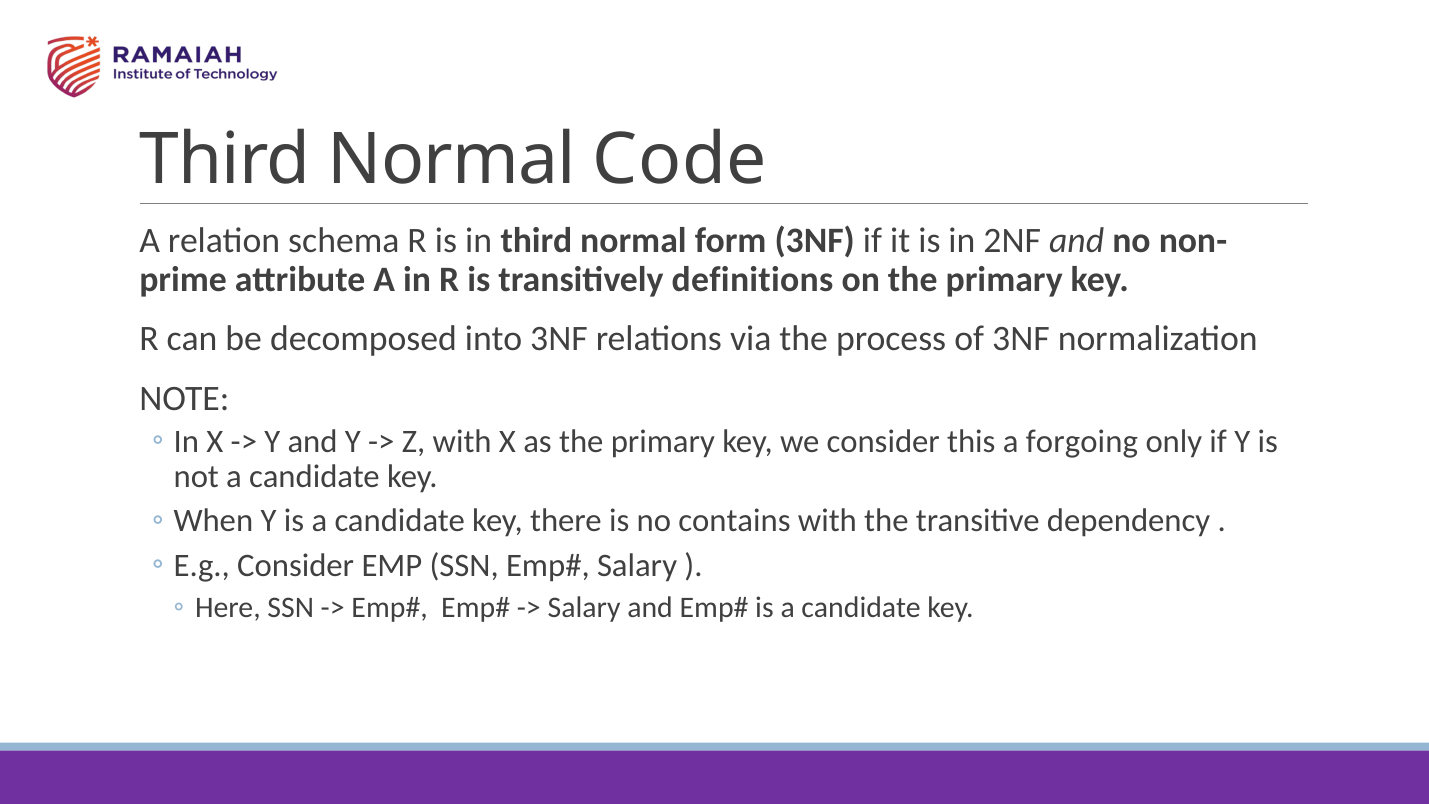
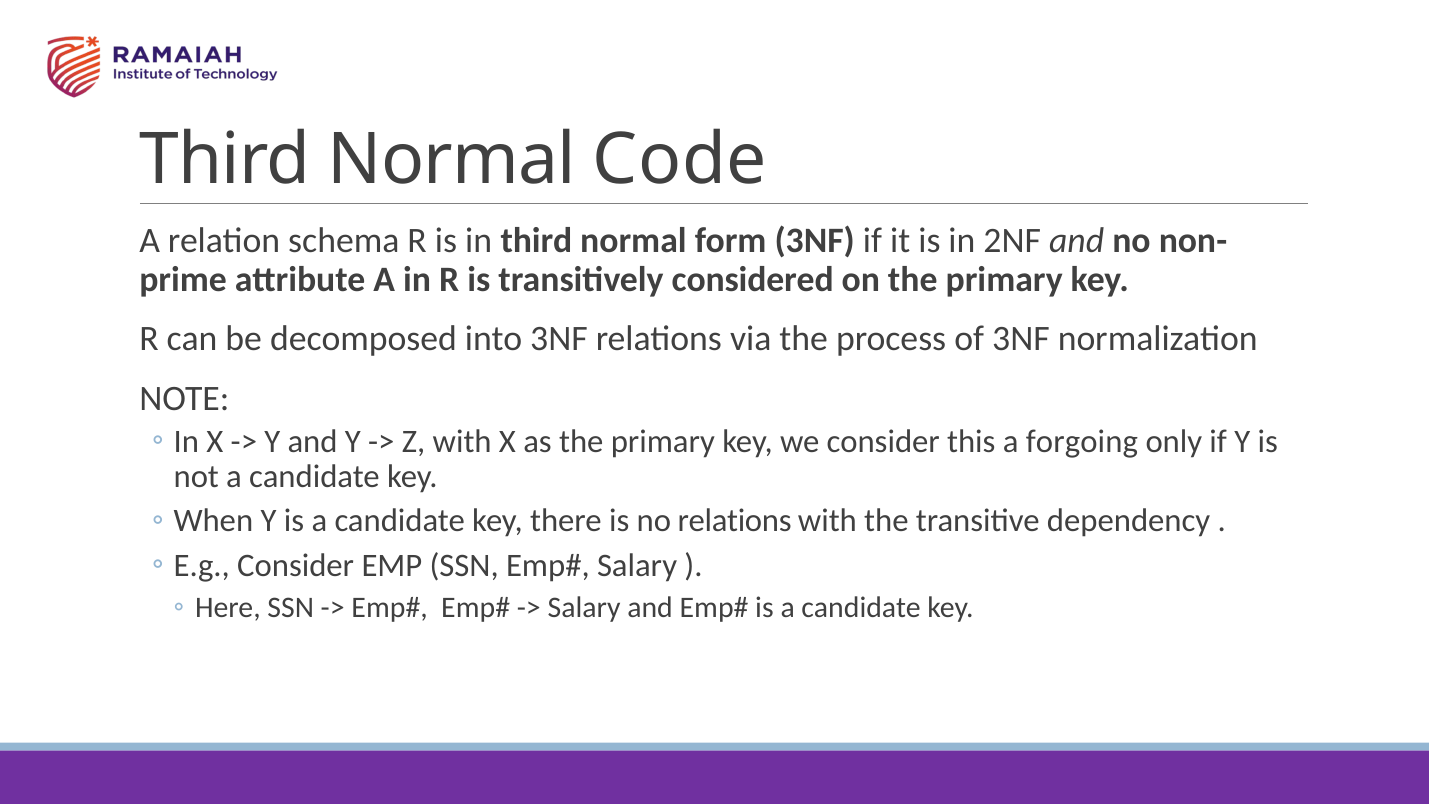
definitions: definitions -> considered (753, 279)
no contains: contains -> relations (735, 521)
